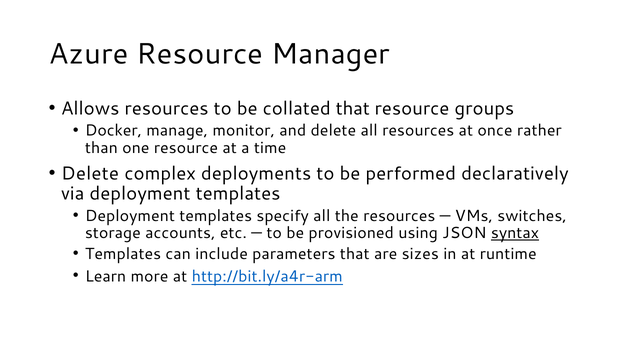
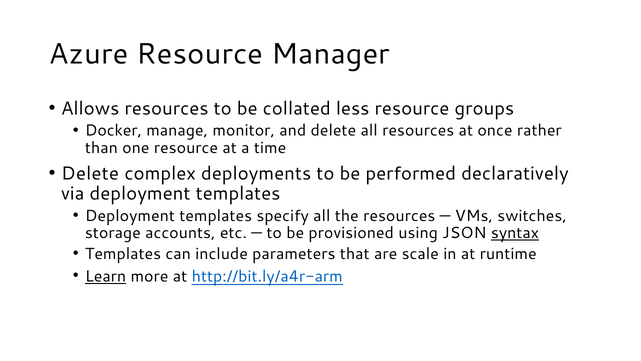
collated that: that -> less (353, 108)
sizes: sizes -> scale (420, 253)
Learn underline: none -> present (106, 276)
